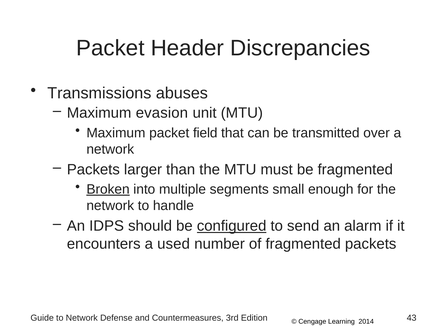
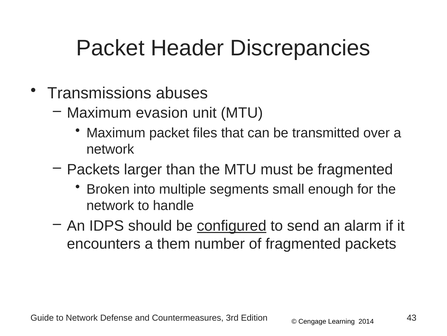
field: field -> files (205, 133)
Broken underline: present -> none (108, 189)
used: used -> them (174, 243)
